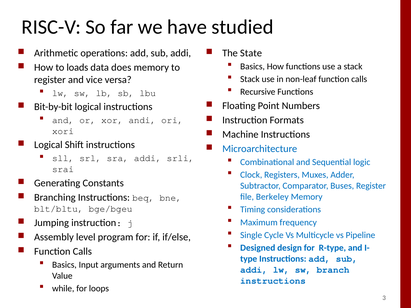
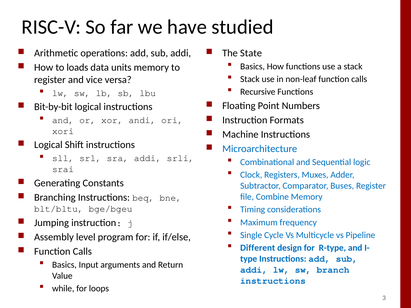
does: does -> units (121, 67)
Berkeley: Berkeley -> Combine (272, 197)
Designed: Designed -> Different (258, 248)
